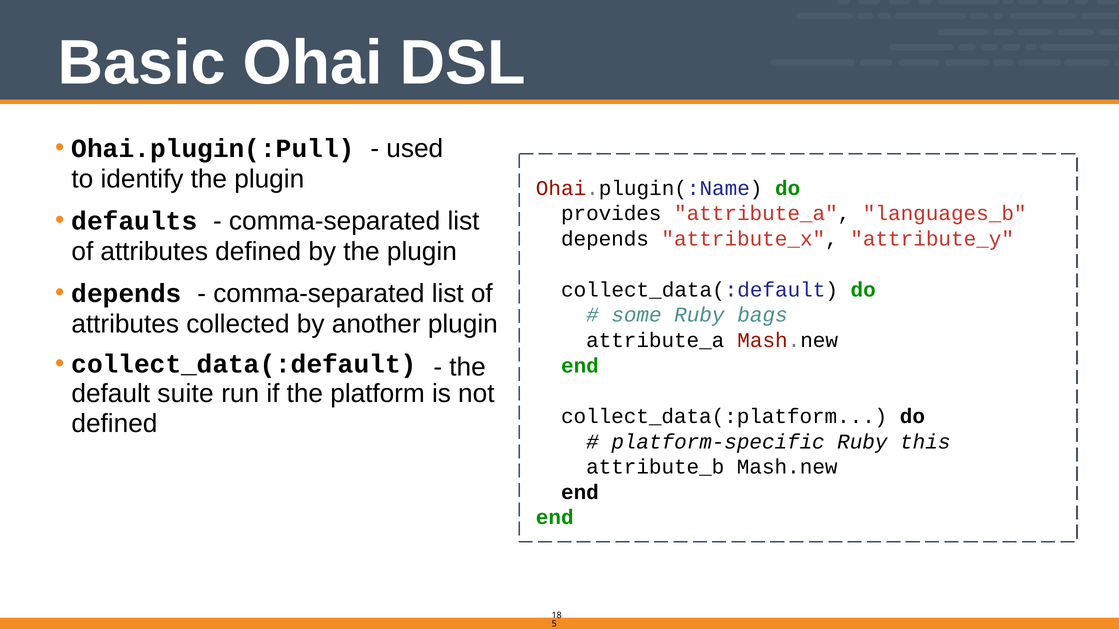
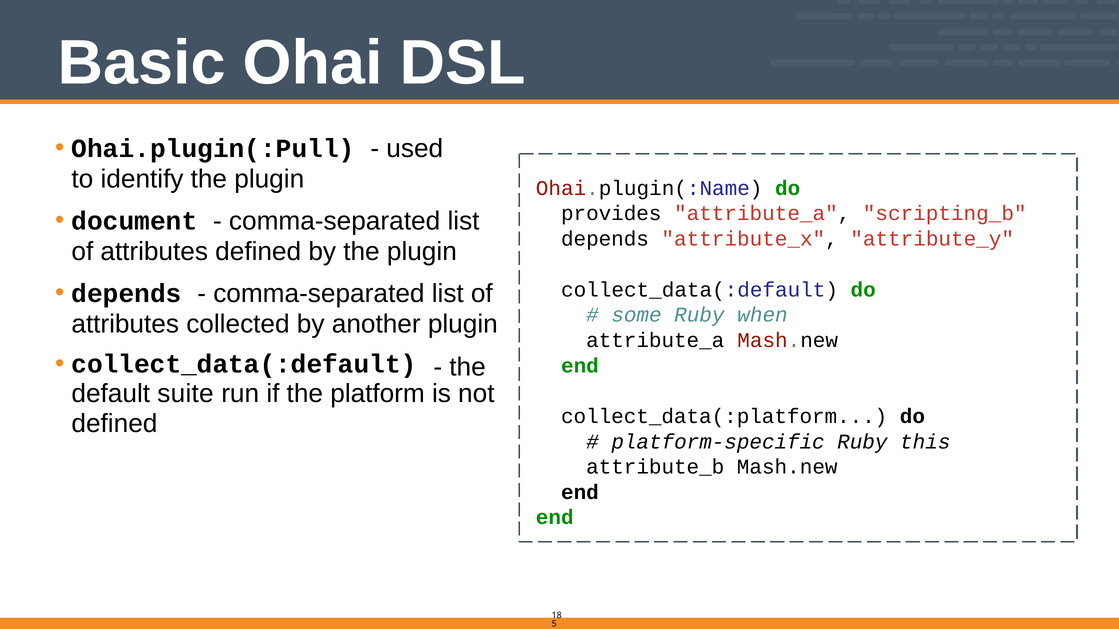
languages_b: languages_b -> scripting_b (945, 214)
defaults: defaults -> document (134, 221)
bags: bags -> when (763, 315)
